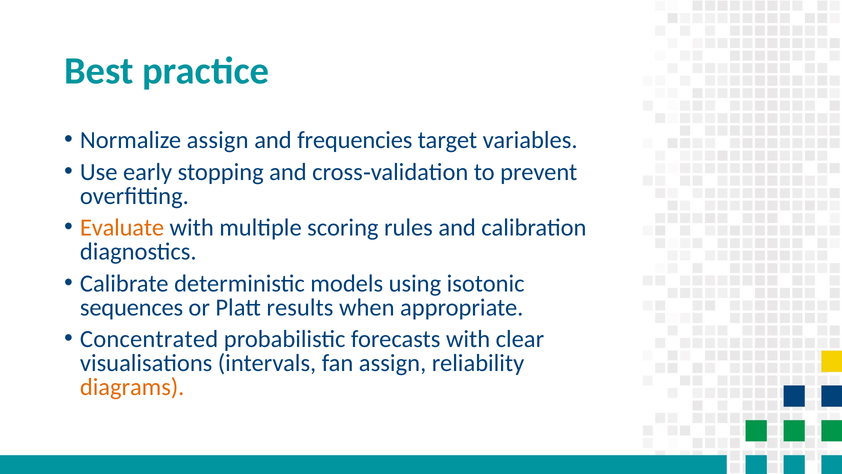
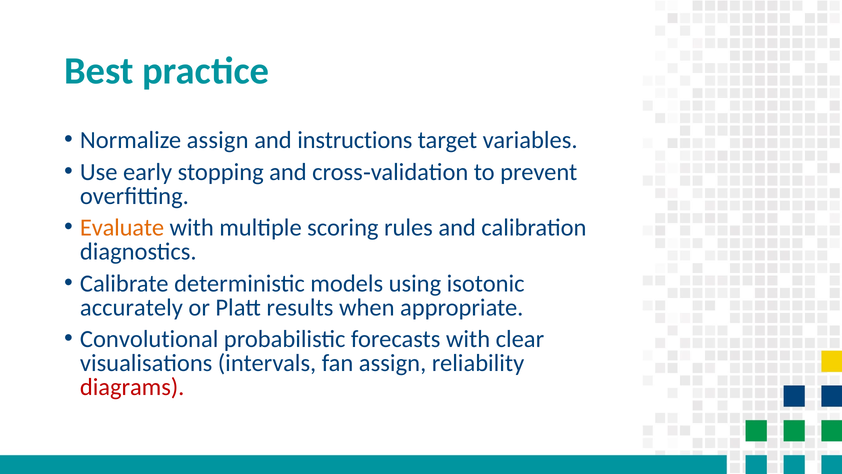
frequencies: frequencies -> instructions (355, 140)
sequences: sequences -> accurately (131, 307)
Concentrated: Concentrated -> Convolutional (149, 339)
diagrams colour: orange -> red (132, 387)
